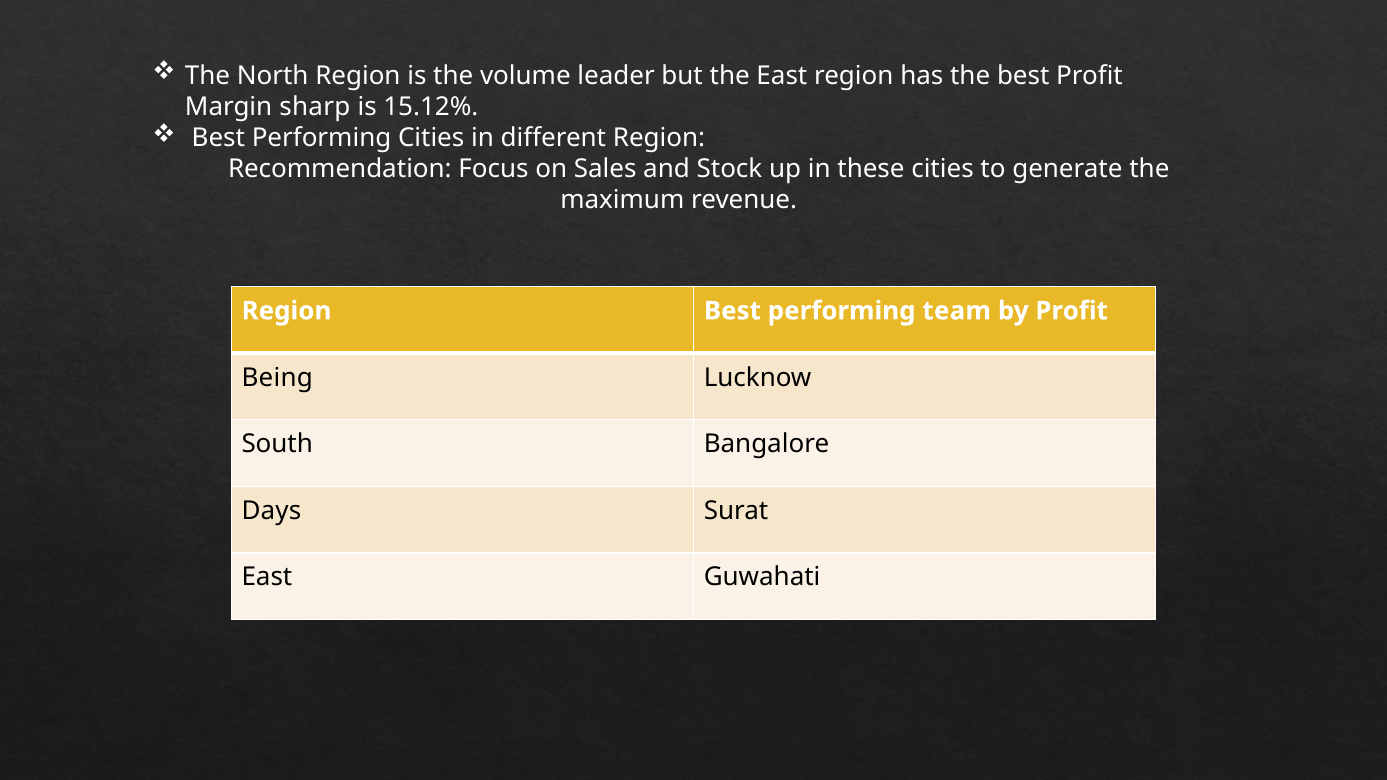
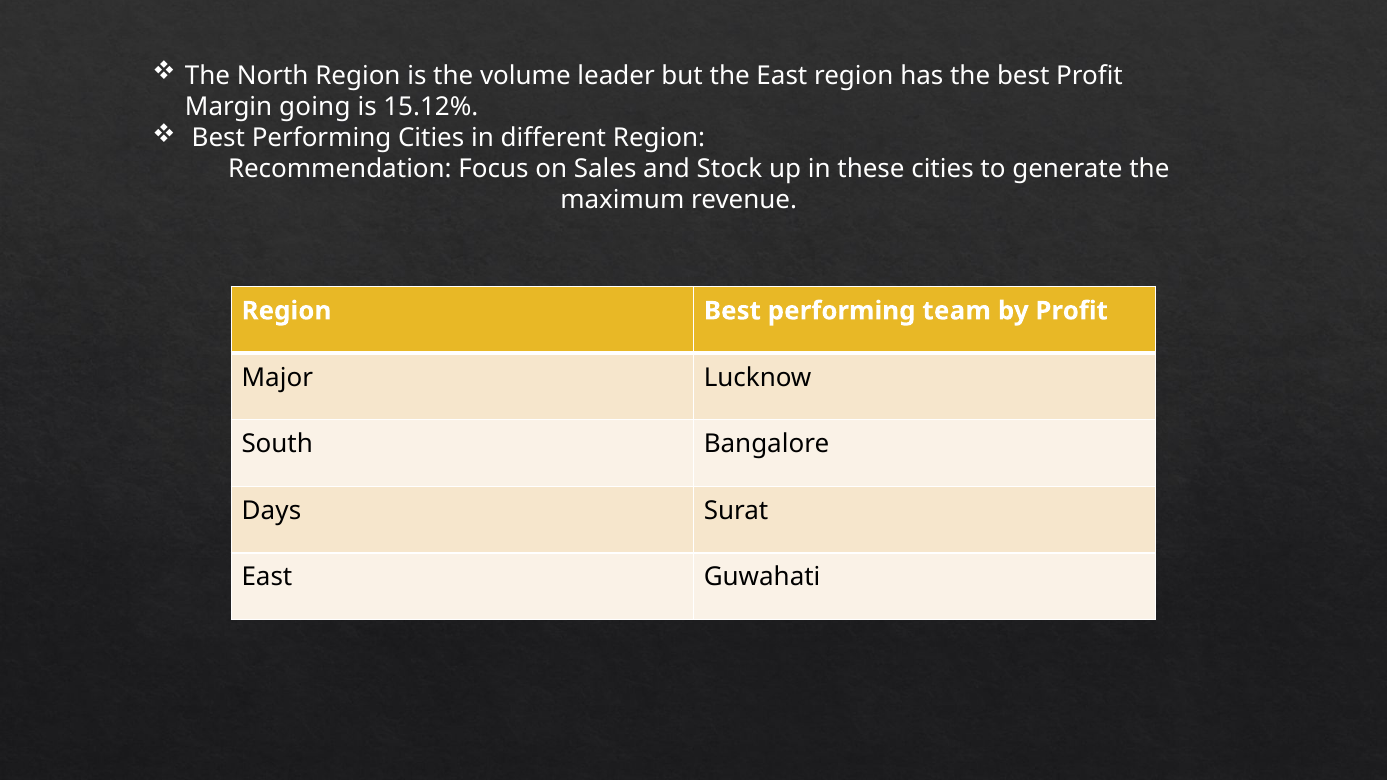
sharp: sharp -> going (315, 107)
Being: Being -> Major (277, 378)
